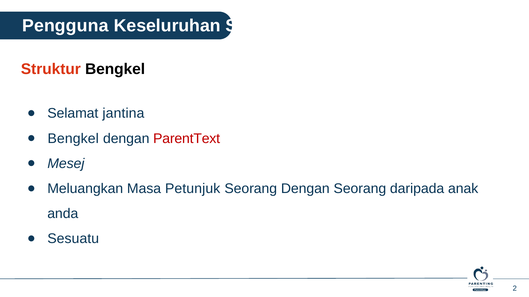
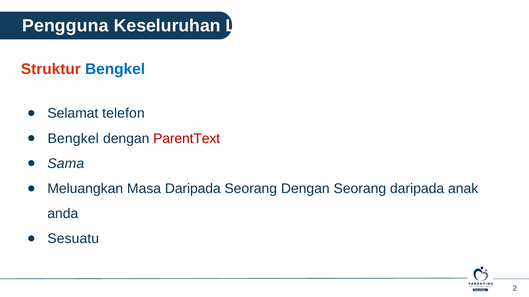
Seni: Seni -> Lain (244, 26)
Bengkel colour: black -> blue (115, 69)
jantina: jantina -> telefon (123, 114)
Mesej: Mesej -> Sama (66, 164)
Masa Petunjuk: Petunjuk -> Daripada (193, 189)
